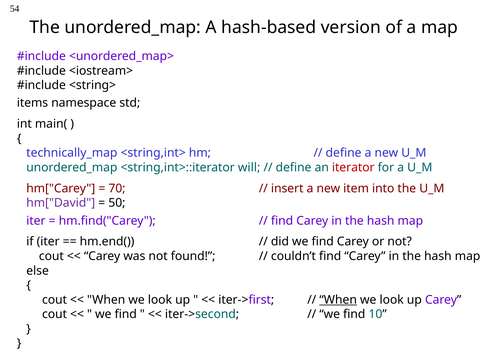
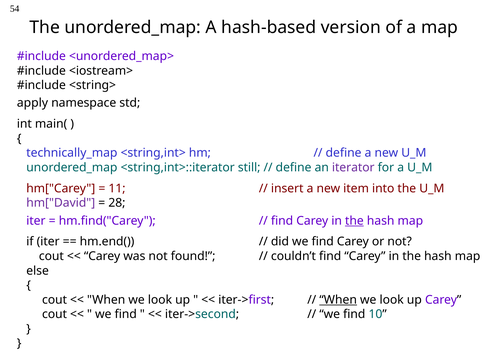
items: items -> apply (32, 103)
will: will -> still (249, 167)
iterator colour: red -> purple (353, 167)
70: 70 -> 11 (117, 188)
50: 50 -> 28 (117, 203)
the underline: none -> present (354, 221)
